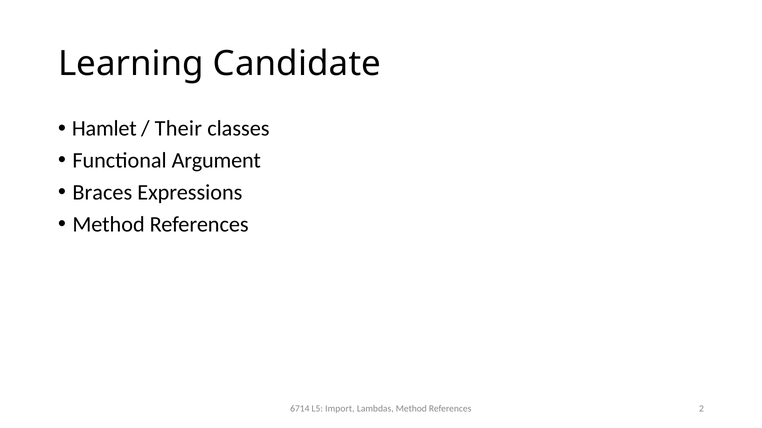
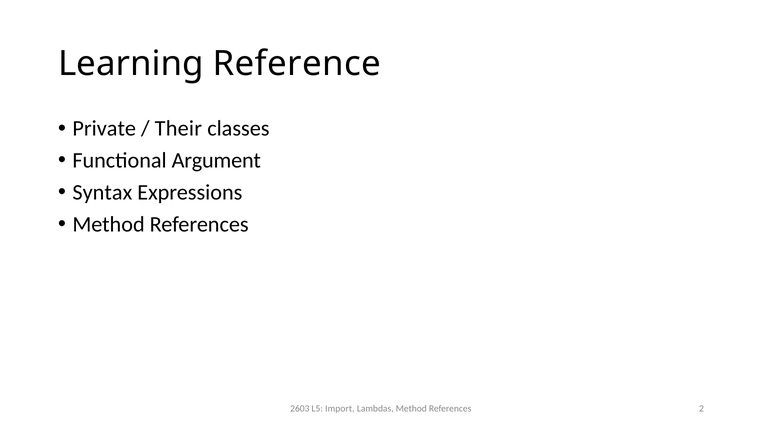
Candidate: Candidate -> Reference (297, 64)
Hamlet: Hamlet -> Private (104, 129)
Braces: Braces -> Syntax (102, 193)
6714: 6714 -> 2603 (300, 409)
